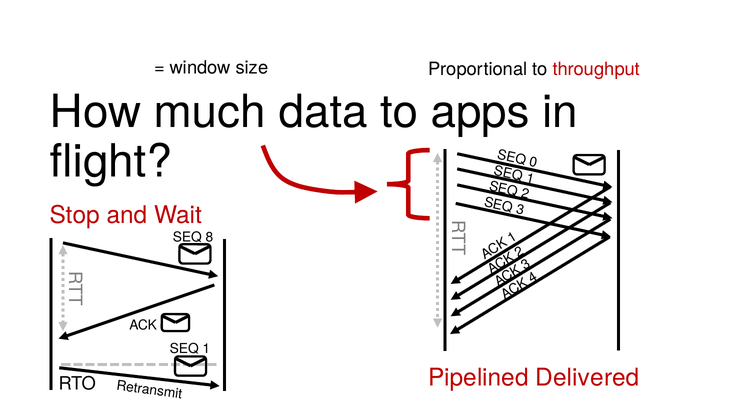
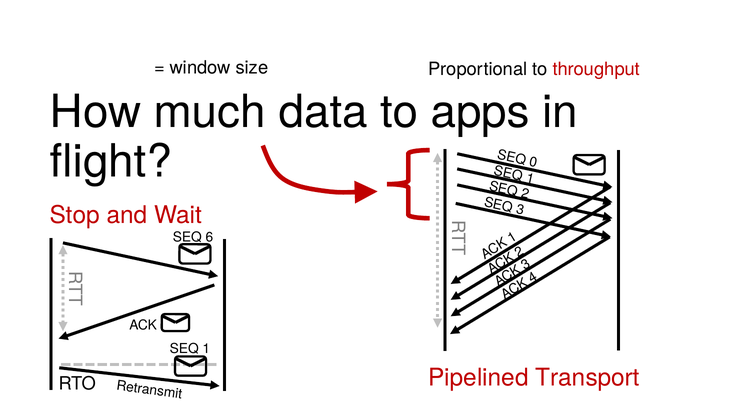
8: 8 -> 6 (209, 237)
Delivered: Delivered -> Transport (588, 378)
